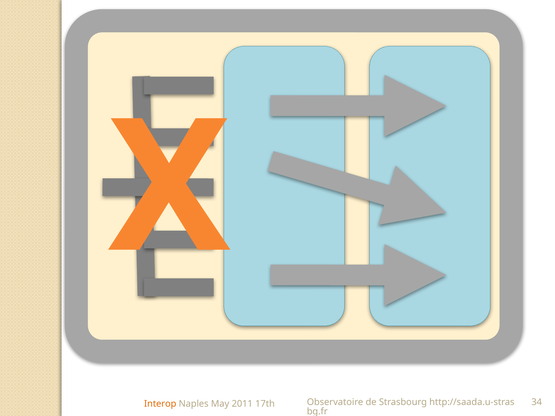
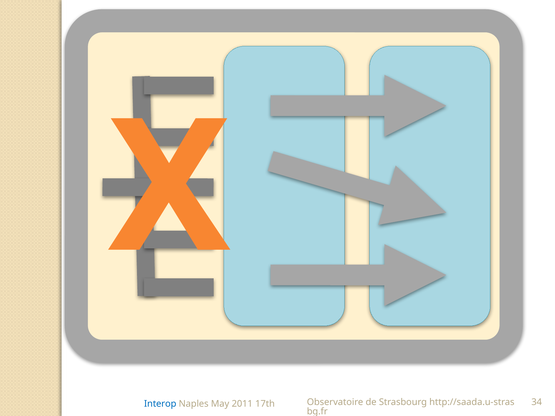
Interop colour: orange -> blue (160, 404)
